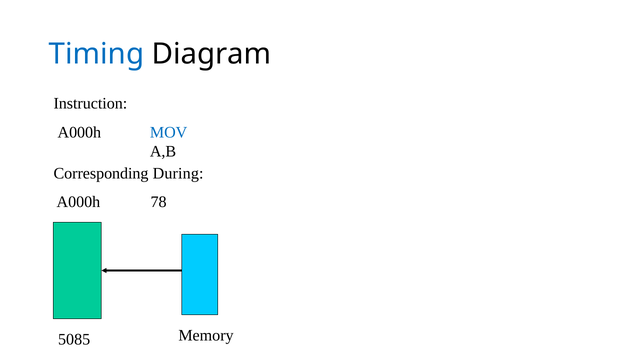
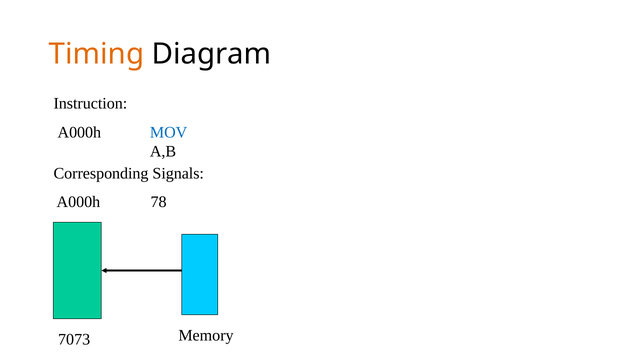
Timing colour: blue -> orange (97, 54)
During: During -> Signals (178, 173)
5085: 5085 -> 7073 (74, 339)
